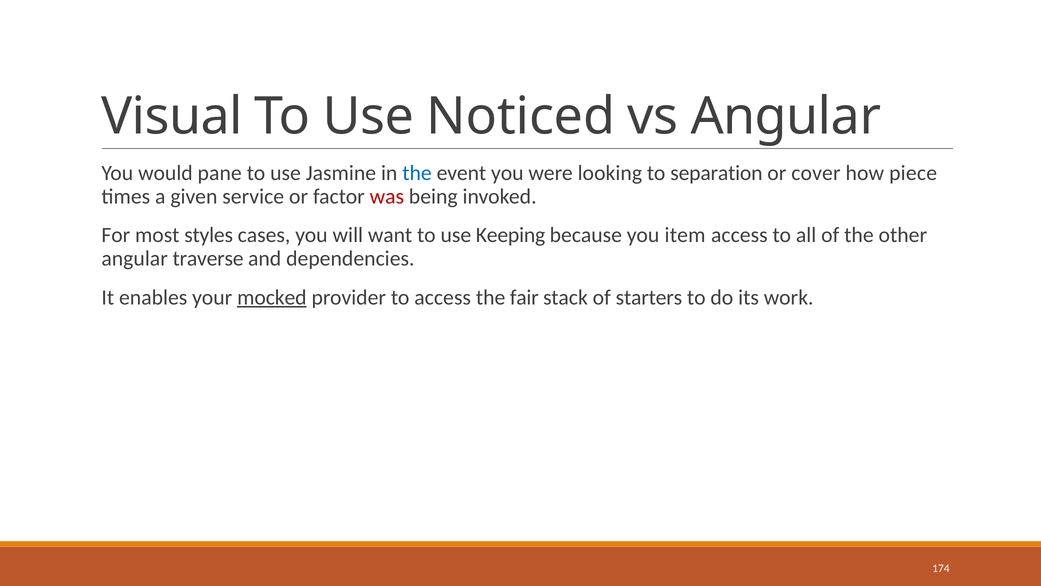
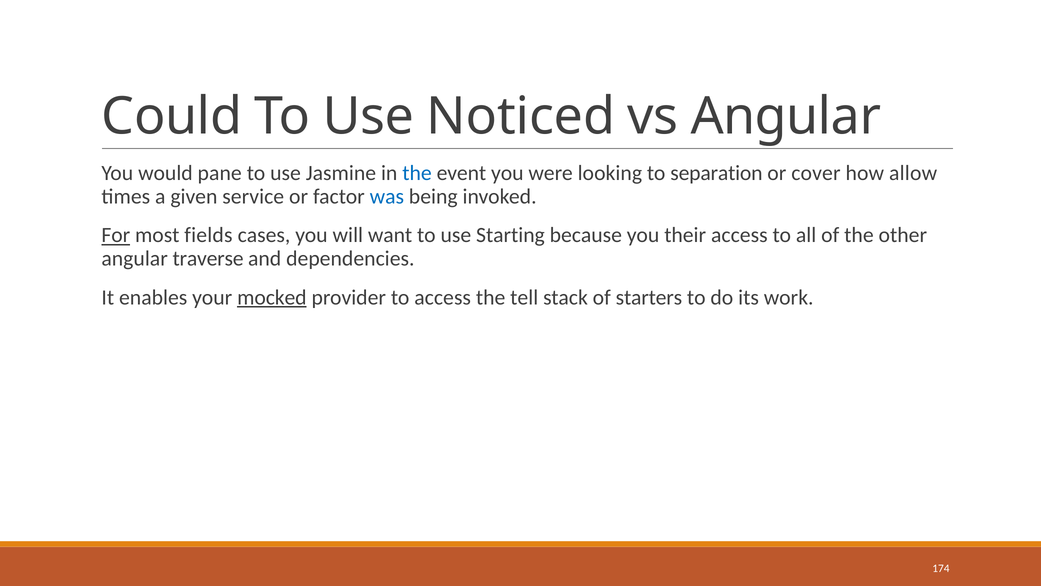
Visual: Visual -> Could (172, 117)
piece: piece -> allow (913, 173)
was colour: red -> blue (387, 197)
For underline: none -> present (116, 235)
styles: styles -> fields (208, 235)
Keeping: Keeping -> Starting (510, 235)
item: item -> their (685, 235)
fair: fair -> tell (524, 297)
